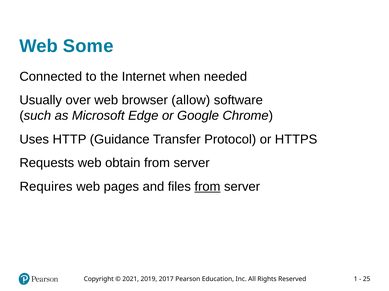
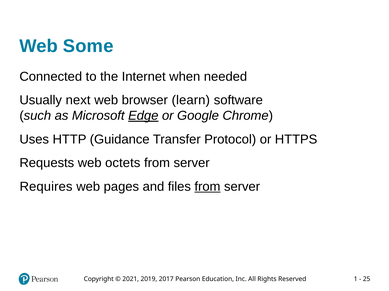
over: over -> next (78, 100)
allow: allow -> learn (191, 100)
Edge underline: none -> present (143, 116)
obtain: obtain -> octets (123, 163)
